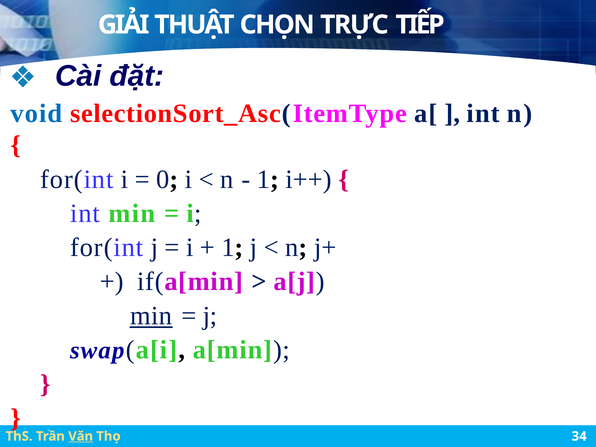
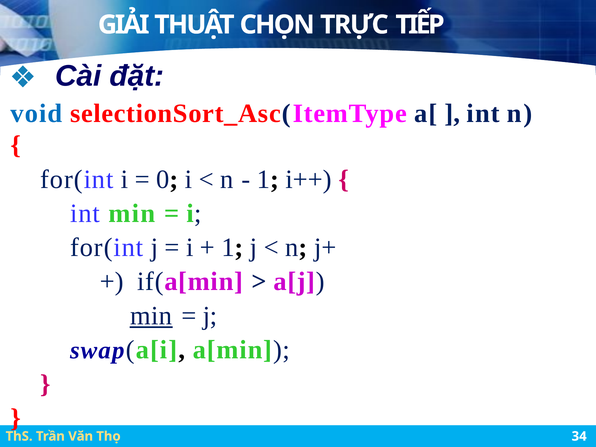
Văn underline: present -> none (81, 436)
